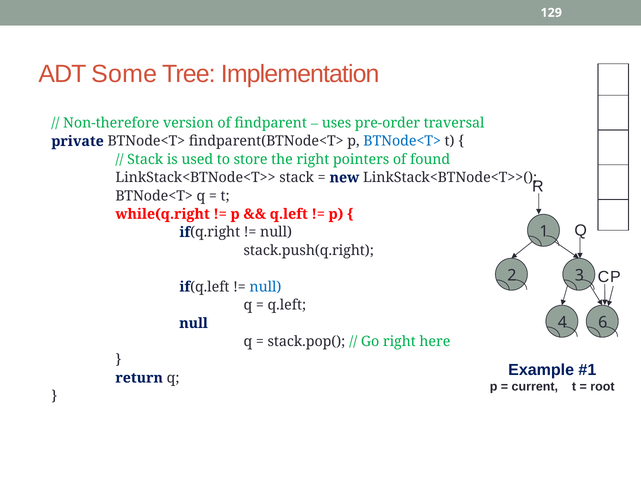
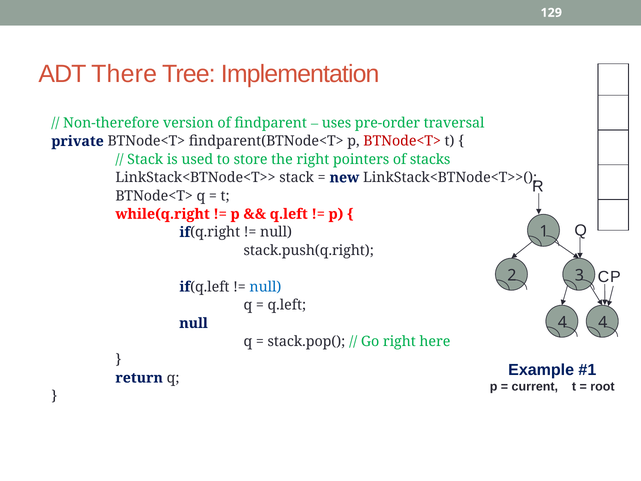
Some: Some -> There (124, 74)
BTNode<T> colour: blue -> red (402, 141)
found: found -> stacks (430, 159)
4 6: 6 -> 4 (603, 322)
